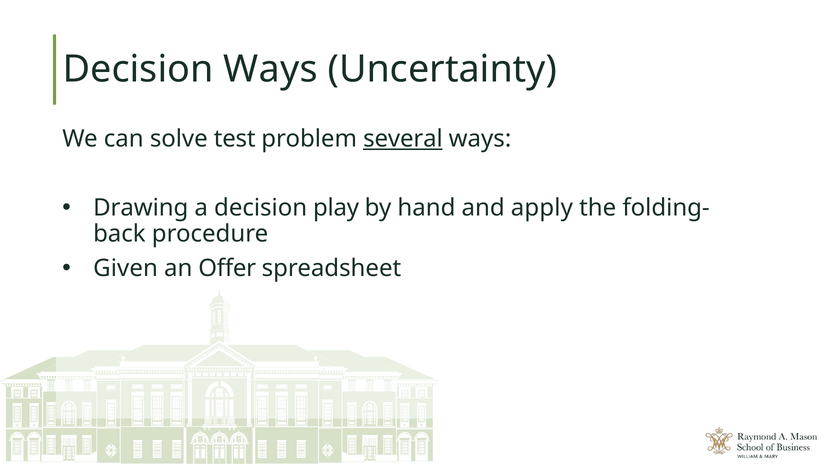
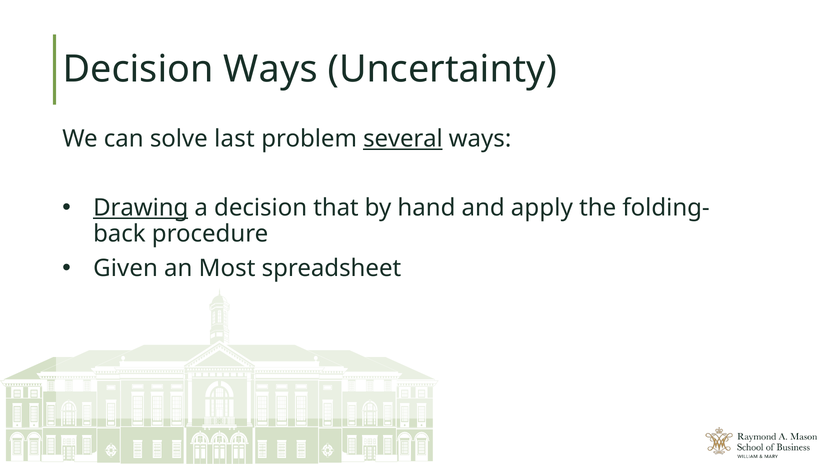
test: test -> last (234, 139)
Drawing underline: none -> present (141, 208)
play: play -> that (336, 208)
Offer: Offer -> Most (227, 268)
